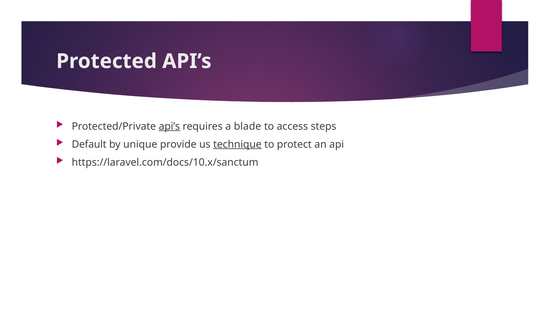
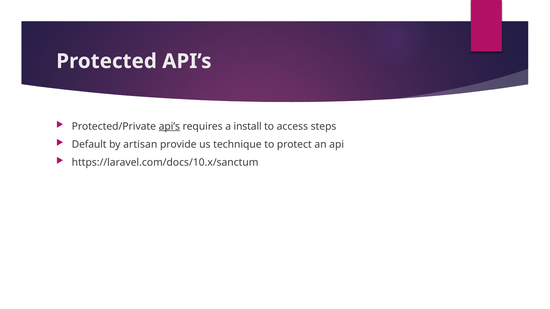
blade: blade -> install (248, 126)
unique: unique -> artisan (140, 145)
technique underline: present -> none (237, 145)
